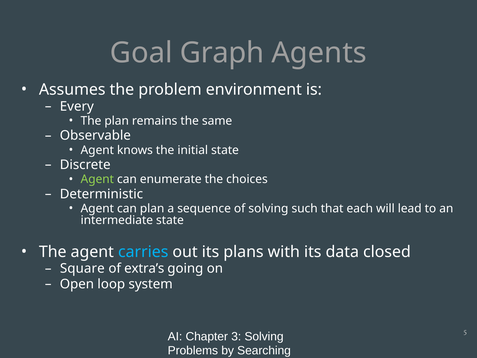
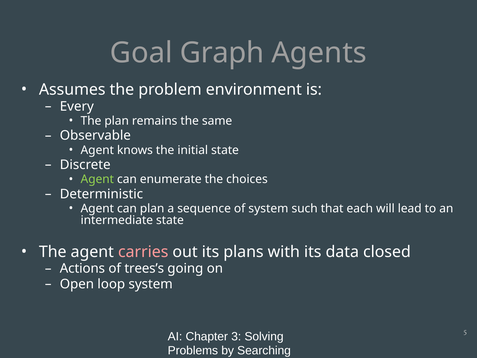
of solving: solving -> system (268, 208)
carries colour: light blue -> pink (143, 252)
Square: Square -> Actions (82, 268)
extra’s: extra’s -> trees’s (144, 268)
